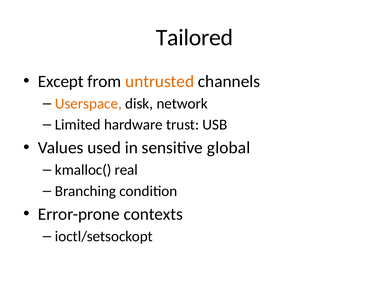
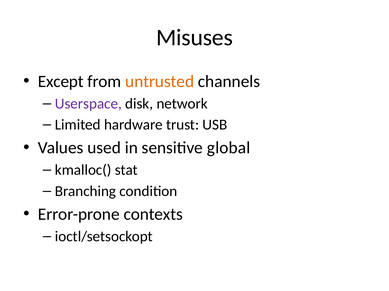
Tailored: Tailored -> Misuses (195, 38)
Userspace colour: orange -> purple (88, 104)
real: real -> stat (126, 170)
